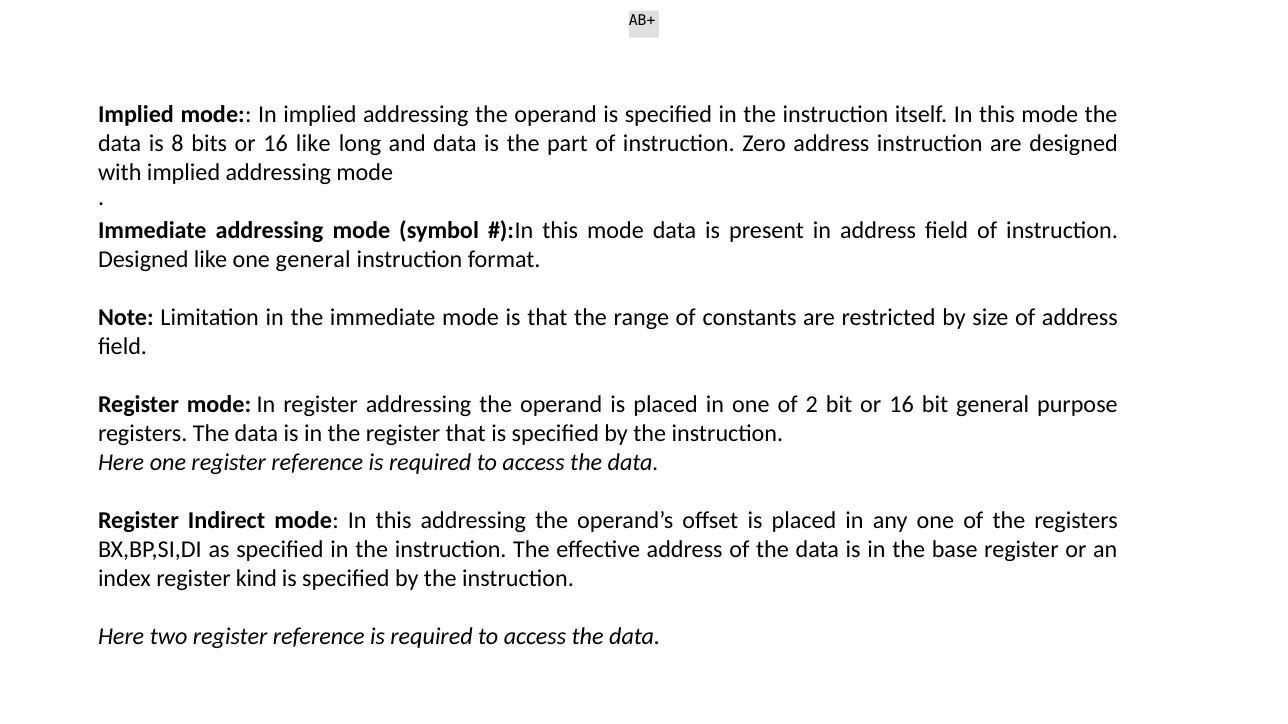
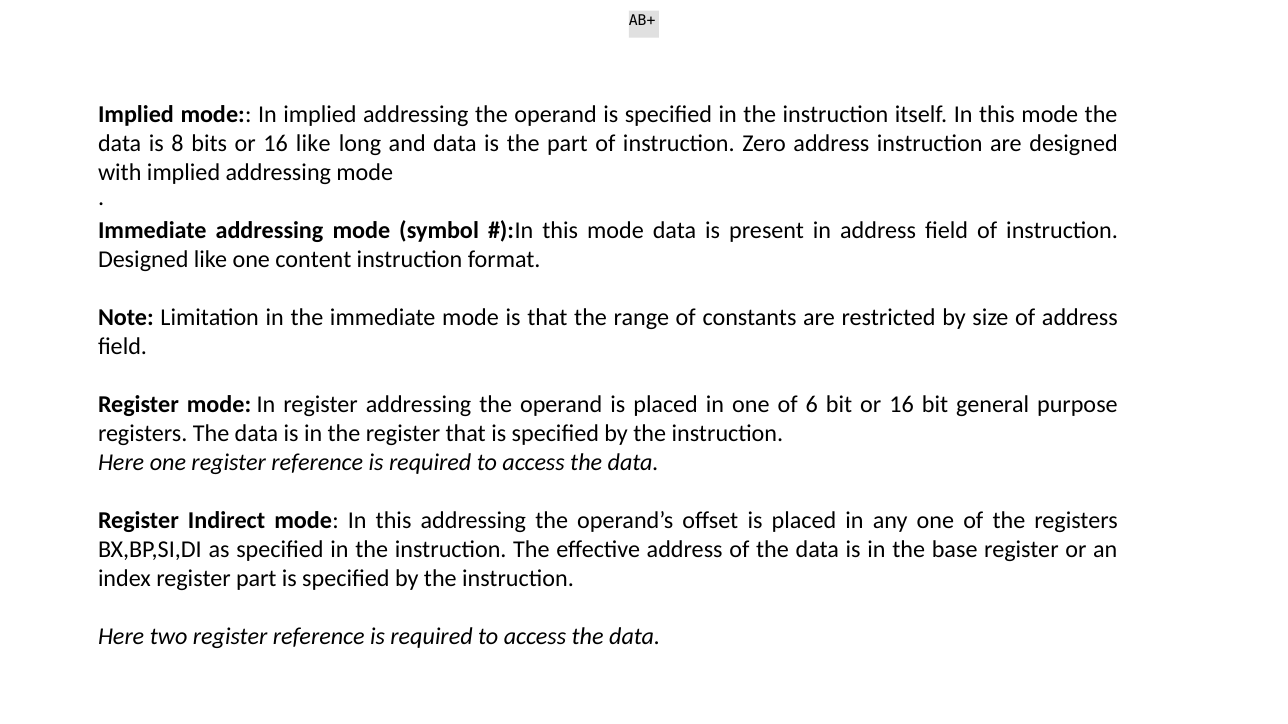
one general: general -> content (313, 260)
2: 2 -> 6 (812, 405)
register kind: kind -> part (256, 579)
